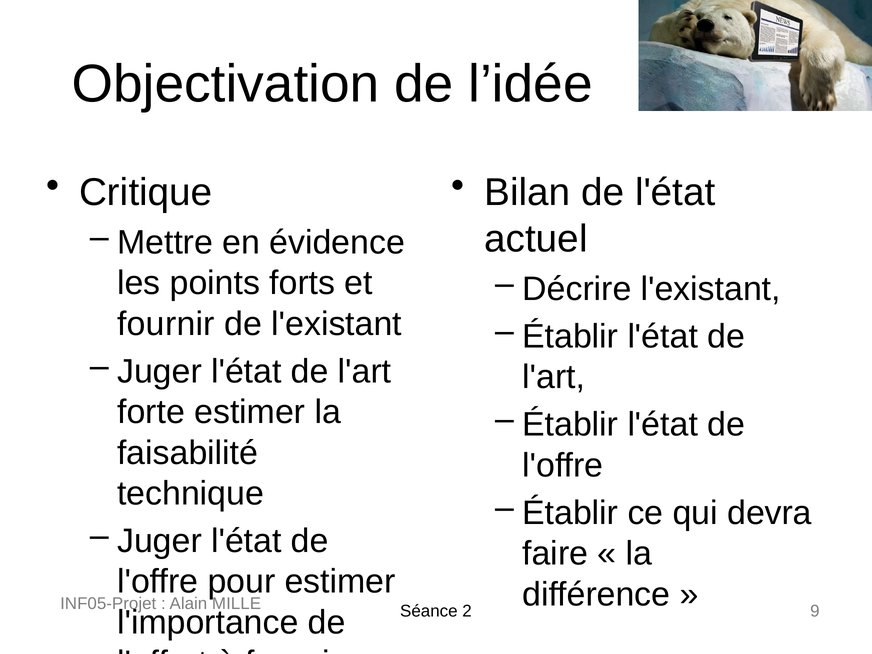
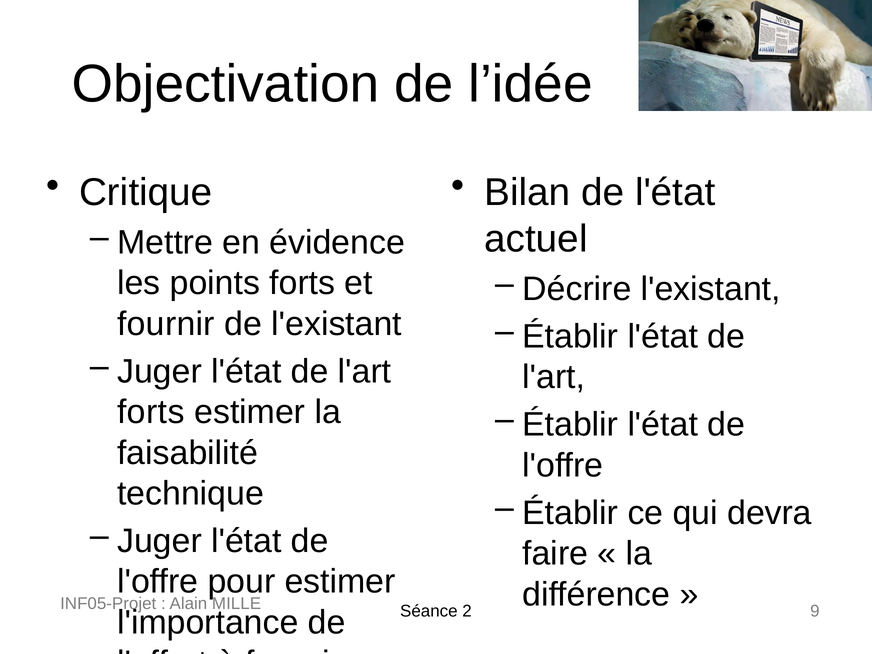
forte: forte -> forts (151, 412)
